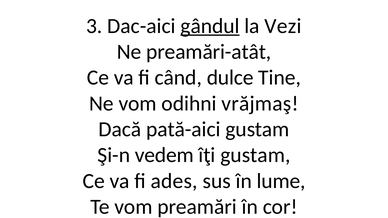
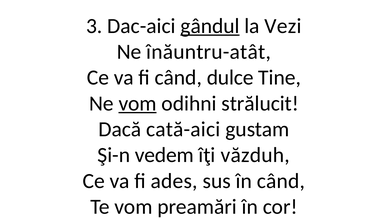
preamări-atât: preamări-atât -> înăuntru-atât (209, 52)
vom underline: none -> present (138, 104)
vrăjmaş: vrăjmaş -> strălucit (260, 104)
pată-aici: pată-aici -> cată-aici (183, 129)
îţi gustam: gustam -> văzduh (255, 155)
în lume: lume -> când (281, 181)
